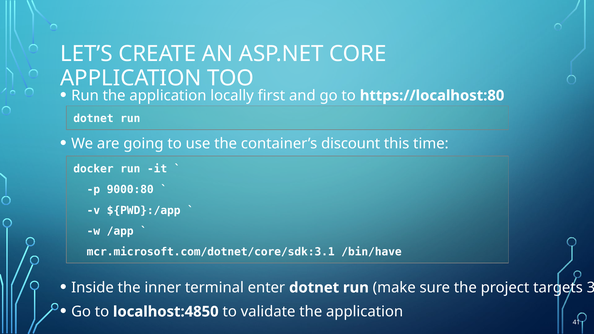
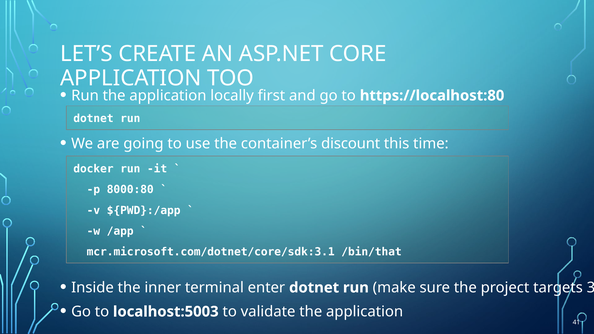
9000:80: 9000:80 -> 8000:80 (130, 190)
/bin/have: /bin/have -> /bin/that (372, 252)
localhost:4850: localhost:4850 -> localhost:5003 (166, 312)
